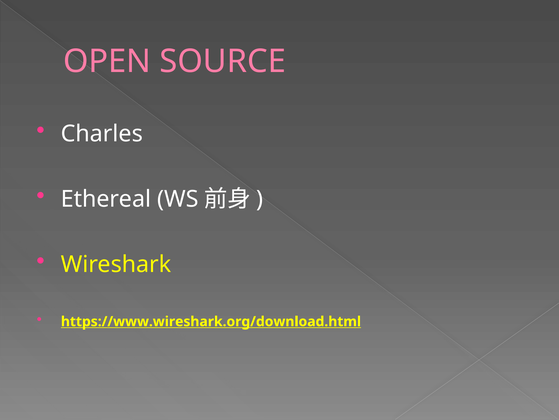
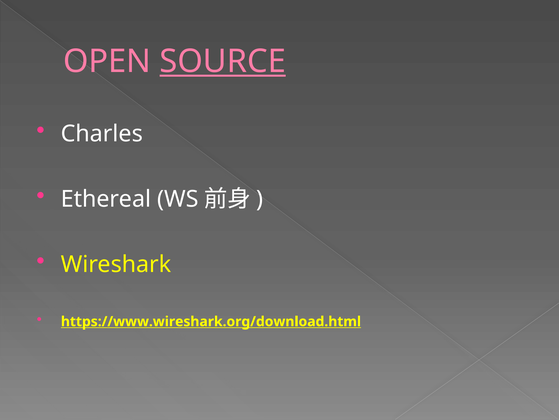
SOURCE underline: none -> present (223, 61)
